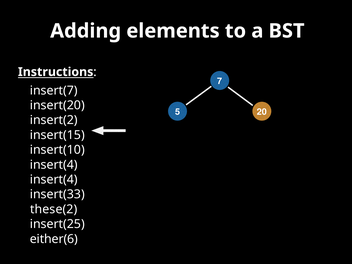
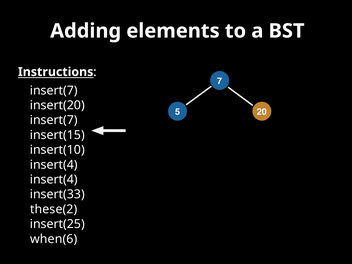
insert(2: insert(2 -> insert(7 (54, 120)
either(6: either(6 -> when(6 (54, 239)
